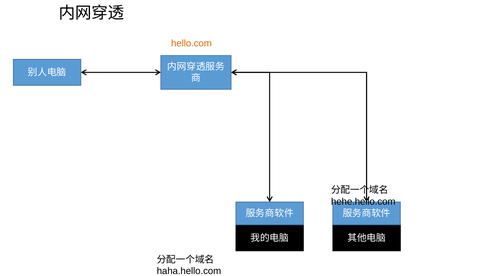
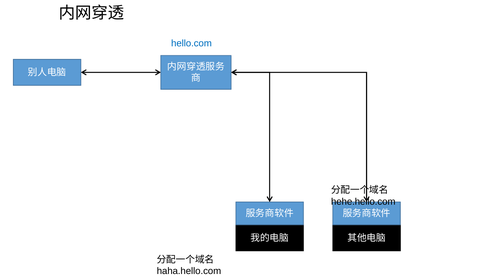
hello.com colour: orange -> blue (191, 43)
